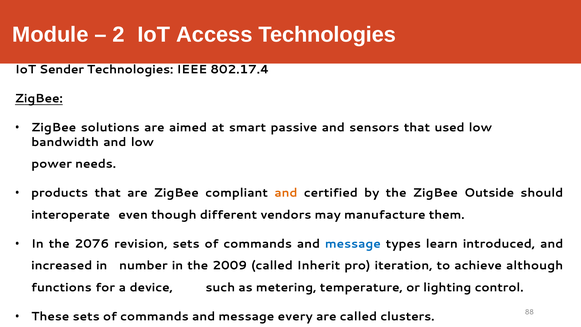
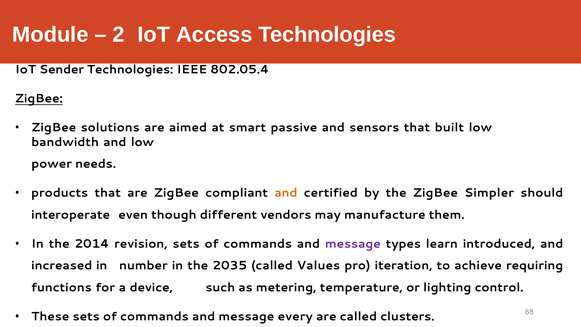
802.17.4: 802.17.4 -> 802.05.4 (240, 69)
used: used -> built (449, 127)
Outside: Outside -> Simpler (489, 193)
2076: 2076 -> 2014 (92, 244)
message colour: blue -> purple (353, 244)
2009: 2009 -> 2035 (230, 265)
Inherit: Inherit -> Values (318, 265)
although: although -> requiring (535, 265)
